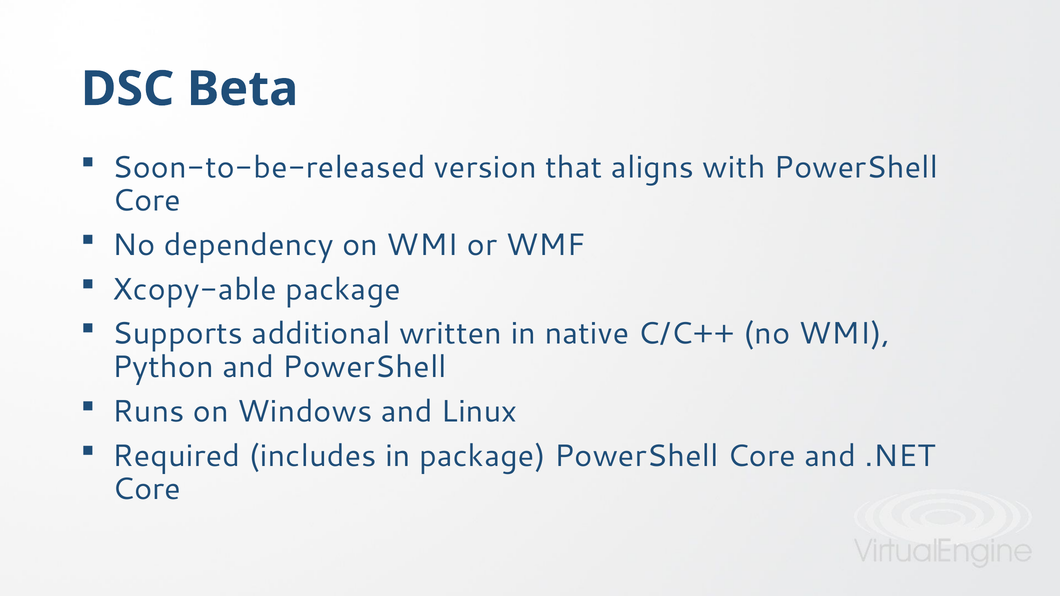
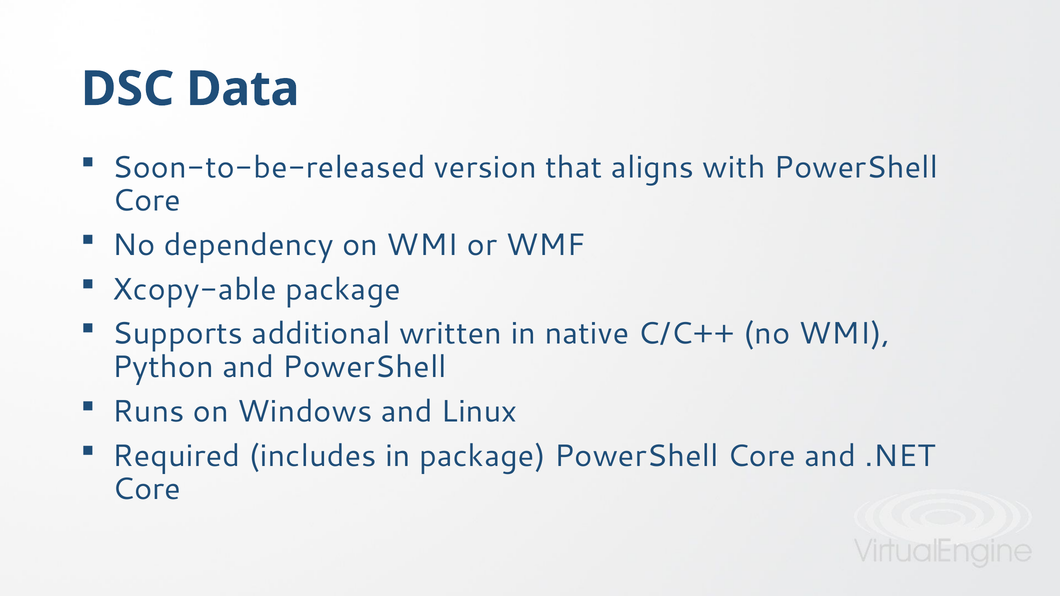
Beta: Beta -> Data (243, 89)
